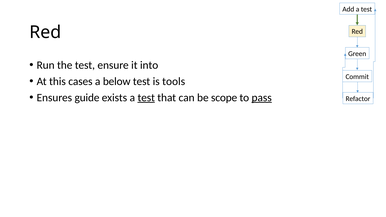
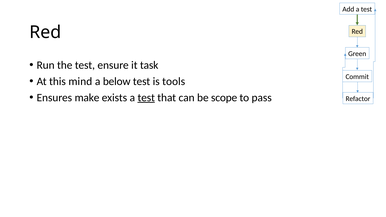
into: into -> task (149, 65)
cases: cases -> mind (80, 81)
guide: guide -> make (87, 98)
pass underline: present -> none (262, 98)
